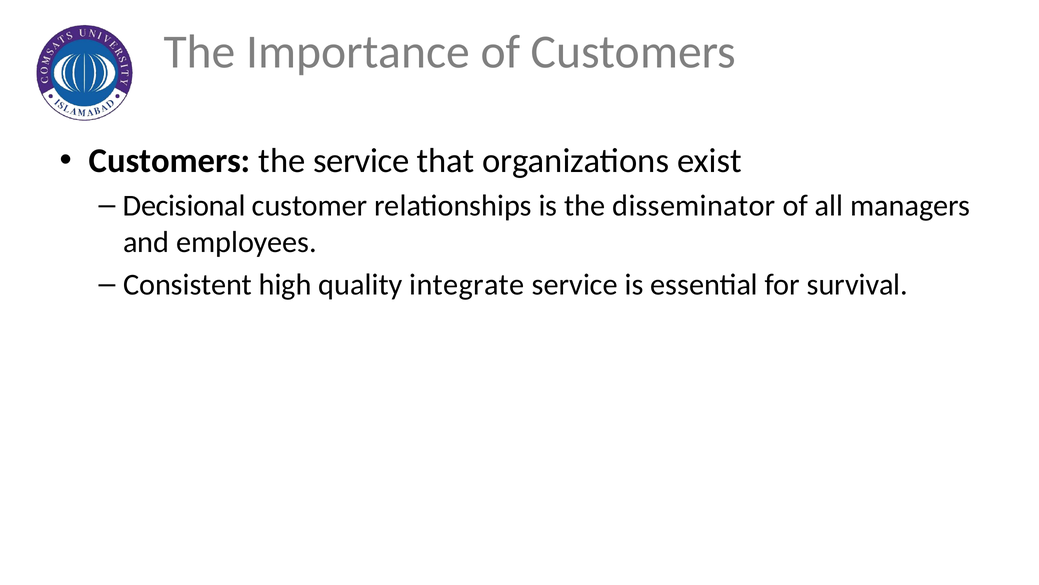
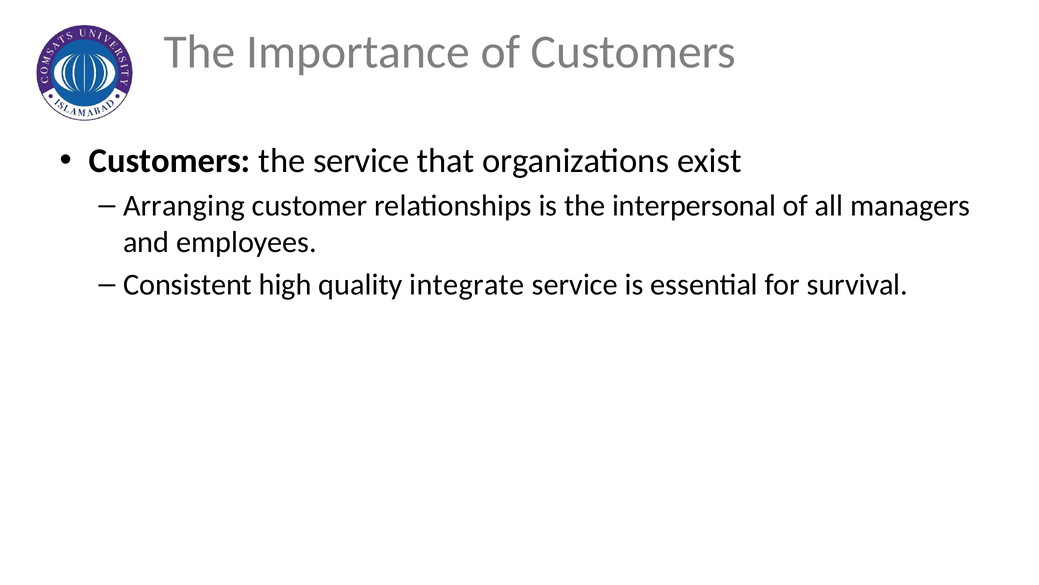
Decisional: Decisional -> Arranging (184, 206)
disseminator: disseminator -> interpersonal (694, 206)
